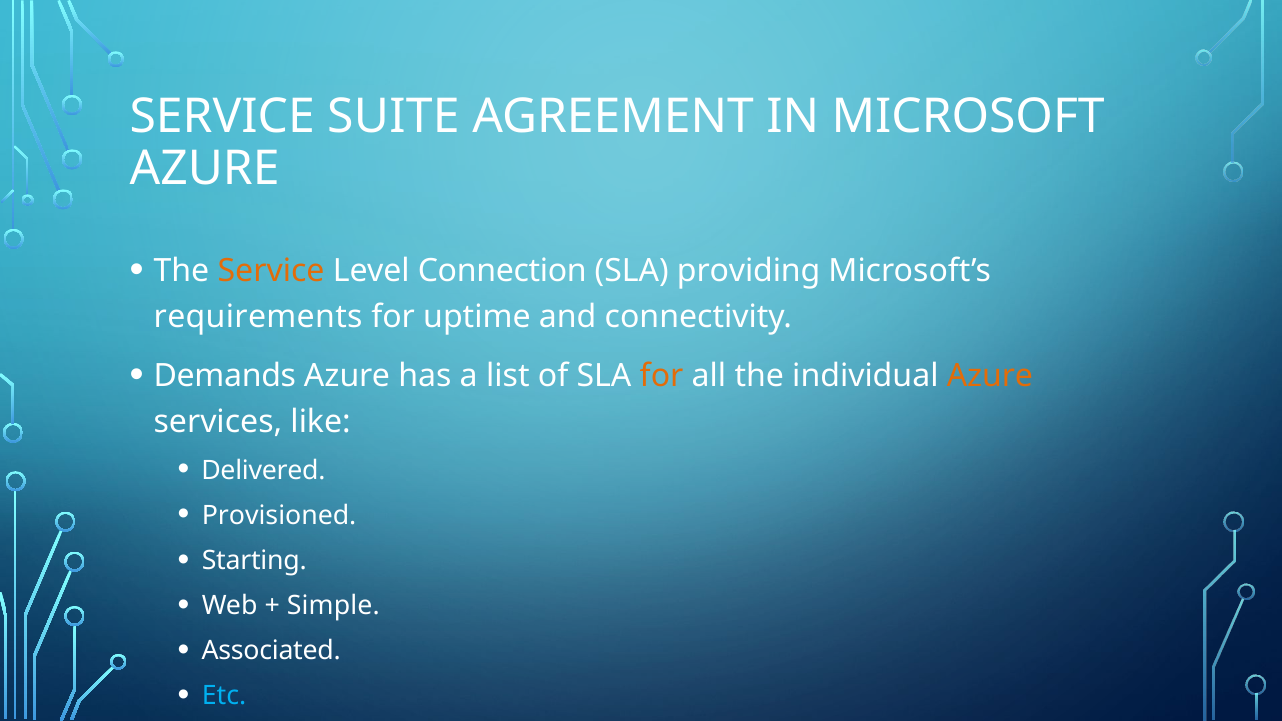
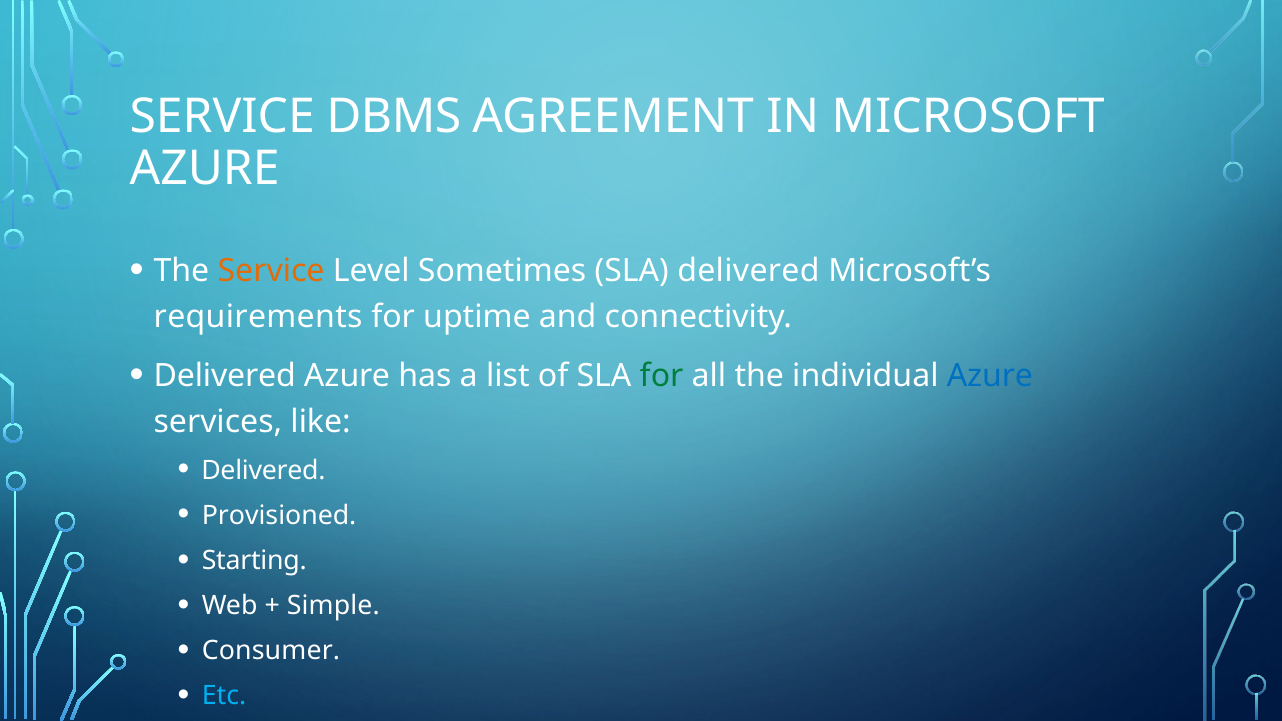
SUITE: SUITE -> DBMS (394, 116)
Connection: Connection -> Sometimes (502, 271)
SLA providing: providing -> delivered (748, 271)
Demands: Demands -> Delivered (225, 376)
for colour: orange -> green (662, 376)
Azure colour: orange -> blue (990, 376)
Associated: Associated -> Consumer (271, 651)
